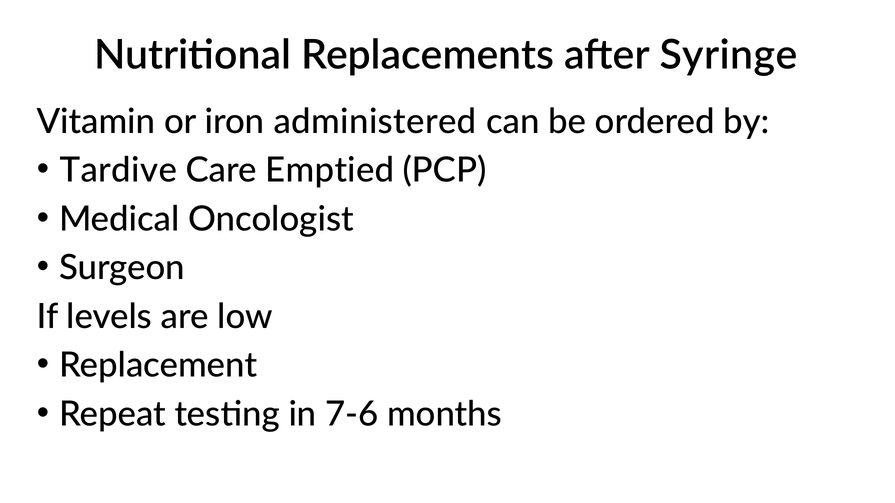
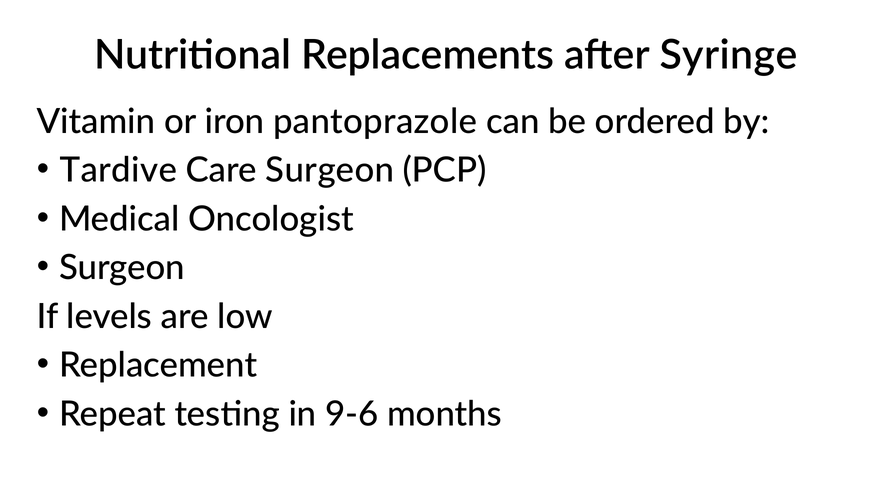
administered: administered -> pantoprazole (375, 122)
Care Emptied: Emptied -> Surgeon (330, 171)
7-6: 7-6 -> 9-6 (352, 414)
